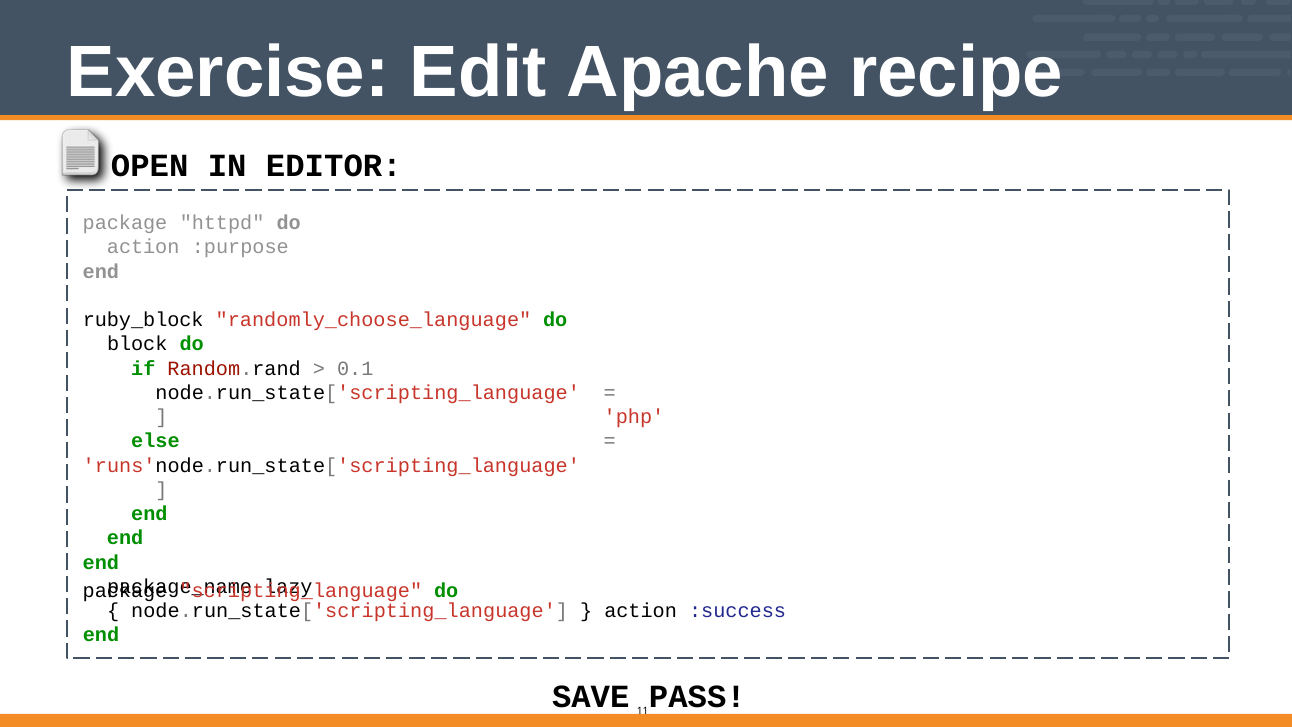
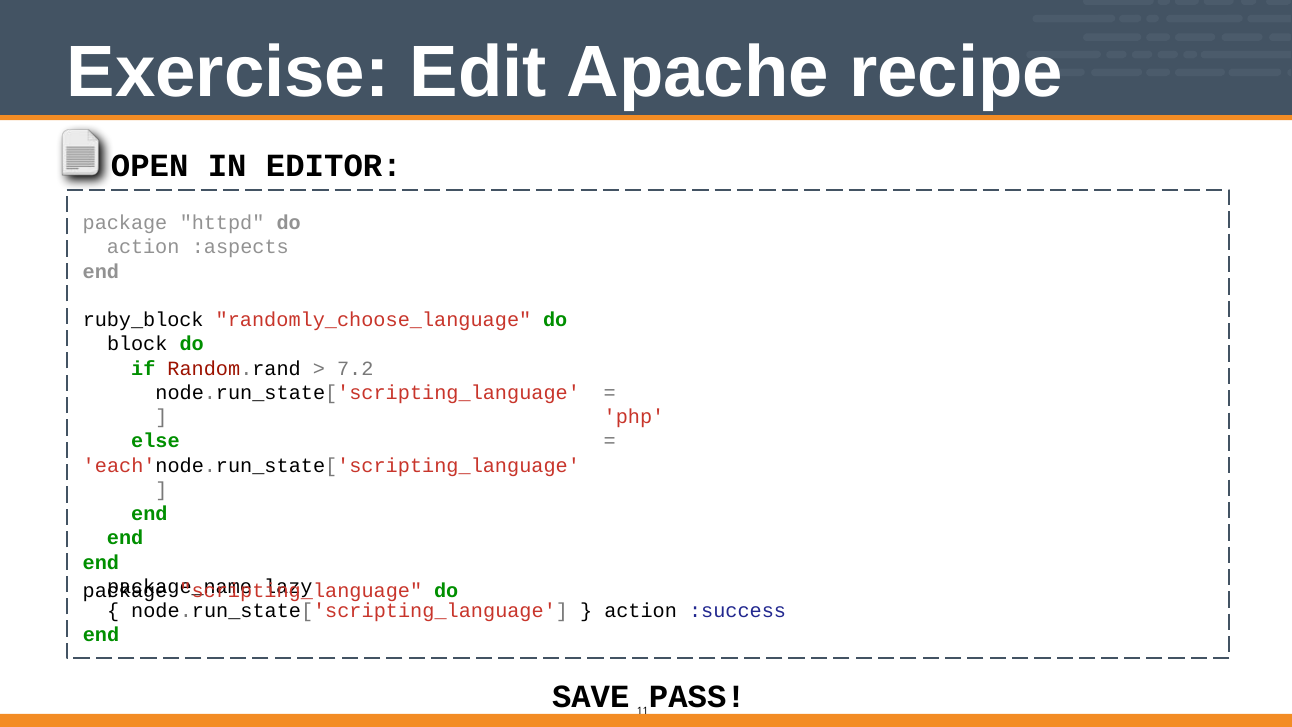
:purpose: :purpose -> :aspects (240, 247)
0.1: 0.1 -> 7.2 (355, 368)
runs: runs -> each (119, 465)
